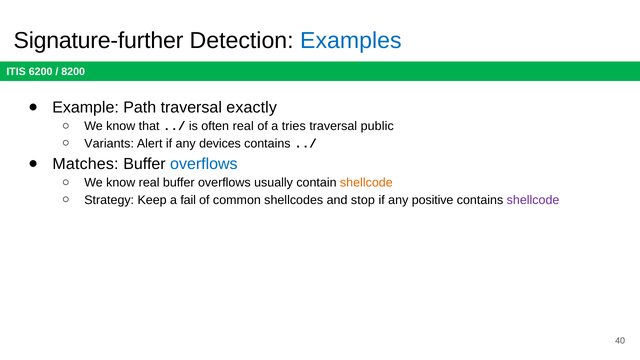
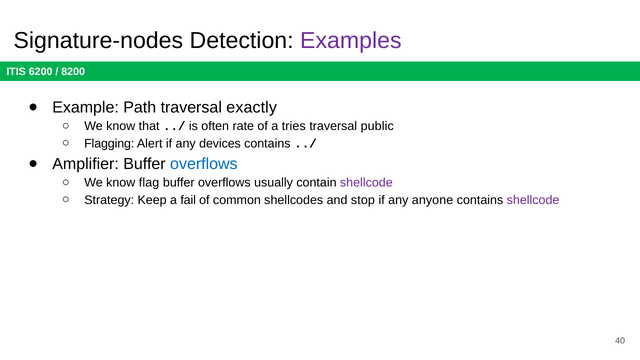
Signature-further: Signature-further -> Signature-nodes (98, 41)
Examples colour: blue -> purple (351, 41)
often real: real -> rate (243, 126)
Variants: Variants -> Flagging (109, 144)
Matches: Matches -> Amplifier (86, 164)
know real: real -> flag (149, 183)
shellcode colour: orange -> purple (366, 183)
positive: positive -> anyone (433, 200)
